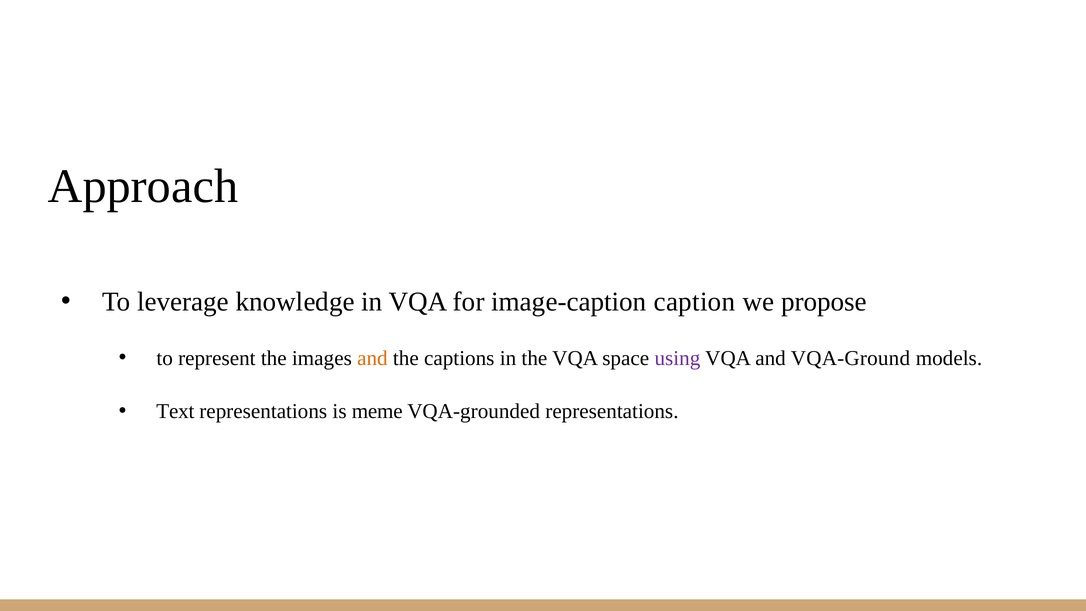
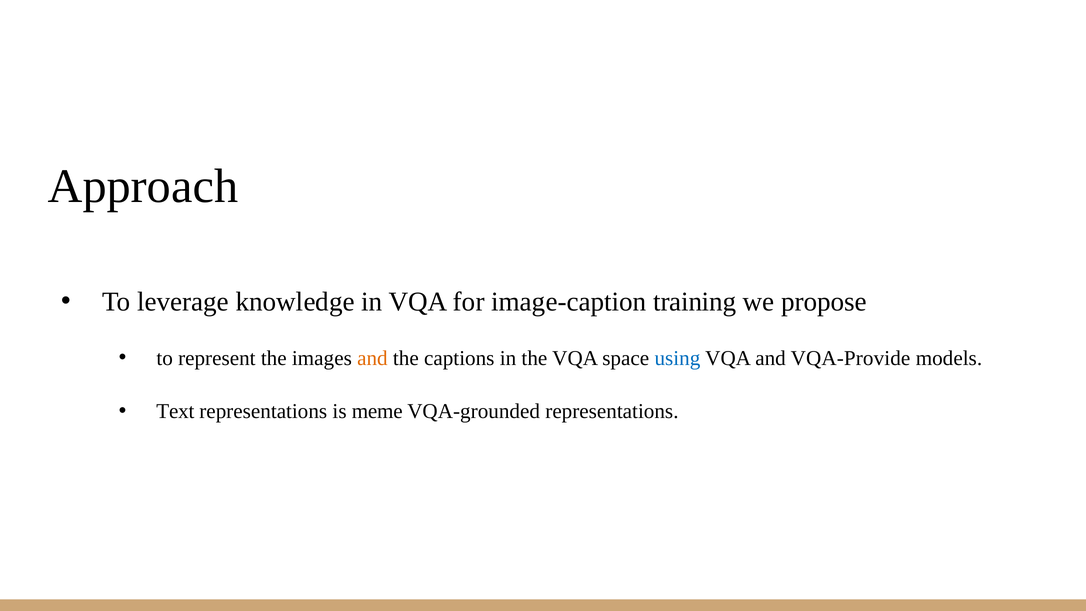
caption: caption -> training (695, 302)
using colour: purple -> blue (677, 358)
VQA-Ground: VQA-Ground -> VQA-Provide (851, 358)
